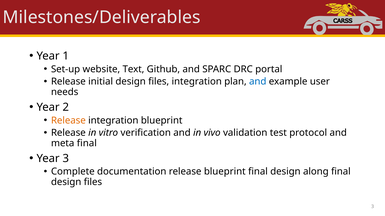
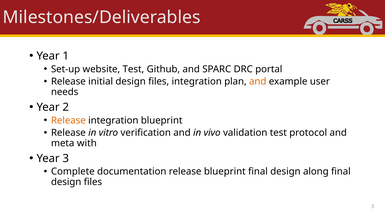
website Text: Text -> Test (133, 69)
and colour: blue -> orange (258, 82)
meta final: final -> with (87, 143)
